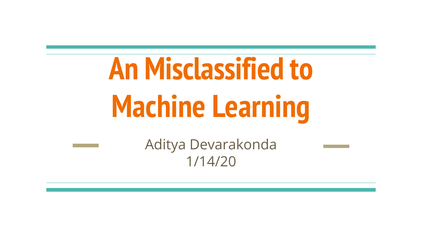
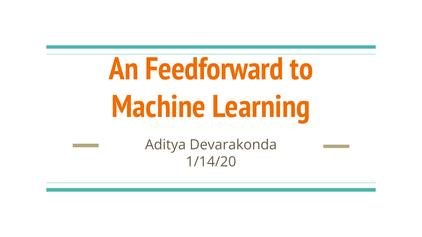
Misclassified: Misclassified -> Feedforward (214, 69)
